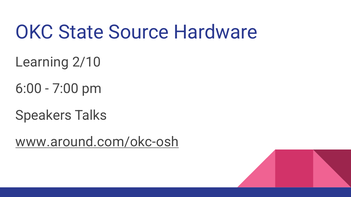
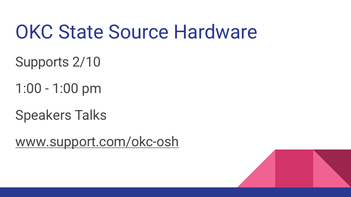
Learning: Learning -> Supports (42, 62)
6:00: 6:00 -> 1:00 (29, 89)
7:00: 7:00 -> 1:00 (65, 89)
www.around.com/okc-osh: www.around.com/okc-osh -> www.support.com/okc-osh (97, 142)
